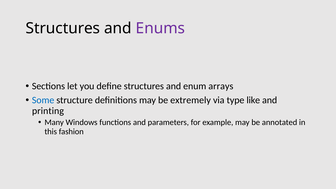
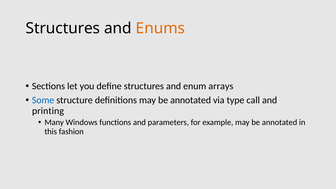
Enums colour: purple -> orange (160, 28)
definitions may be extremely: extremely -> annotated (191, 100)
like: like -> call (253, 100)
